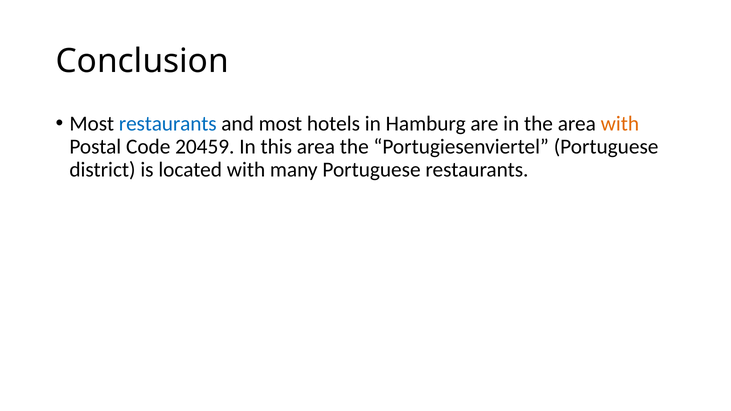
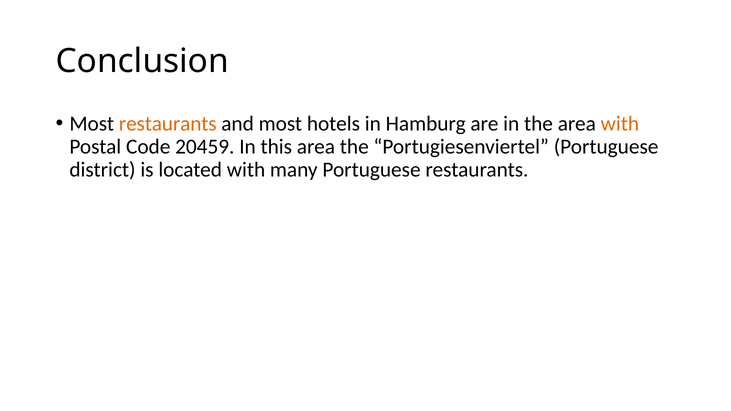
restaurants colour: blue -> orange (168, 124)
